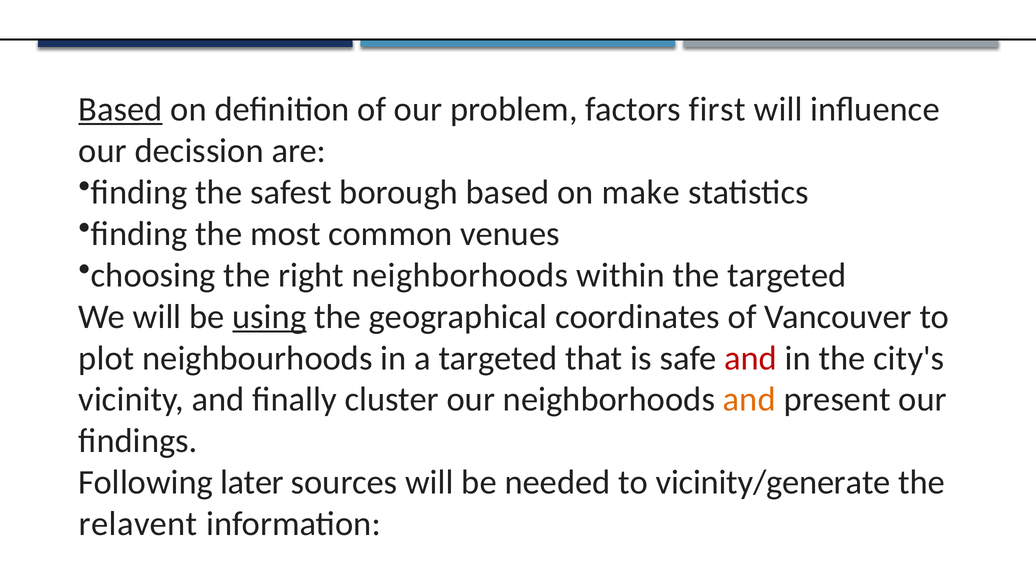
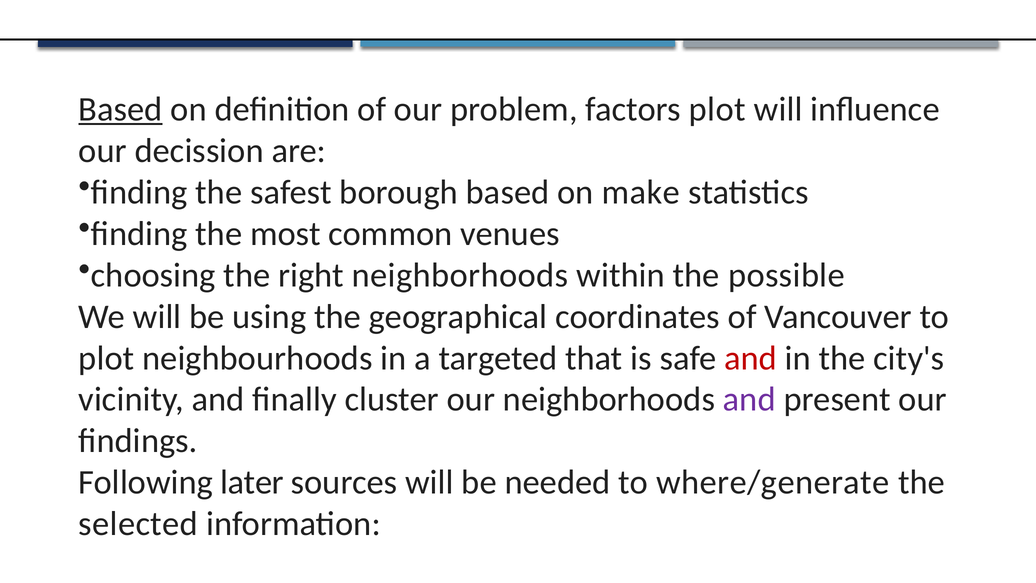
factors first: first -> plot (717, 109)
the targeted: targeted -> possible (786, 275)
using underline: present -> none (269, 317)
and colour: orange -> purple (749, 399)
vicinity/generate: vicinity/generate -> where/generate (773, 482)
relavent: relavent -> selected (138, 524)
